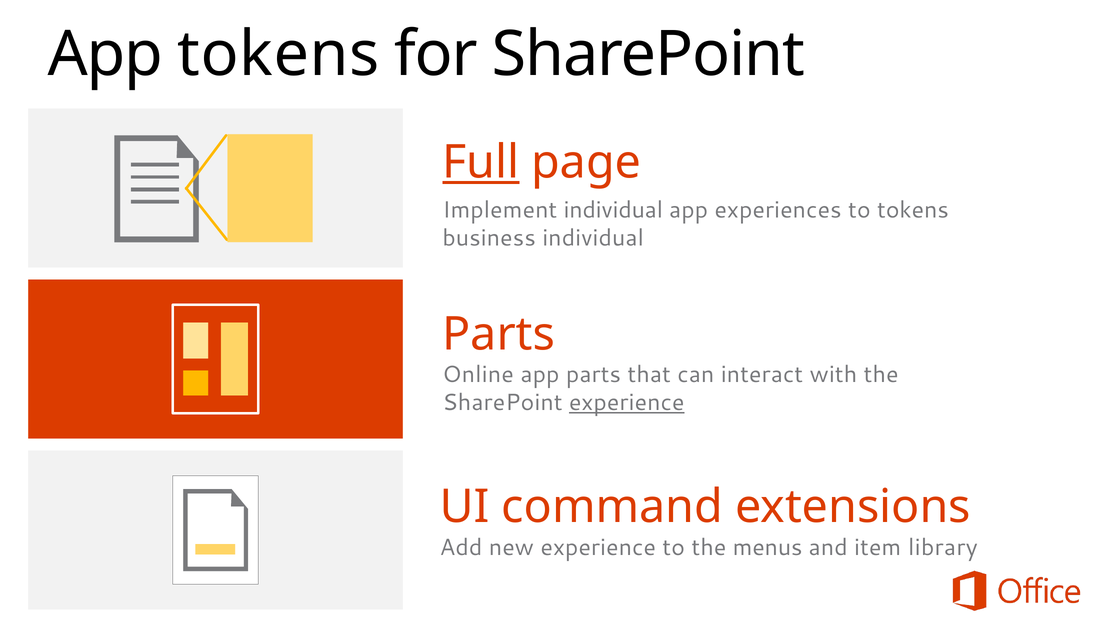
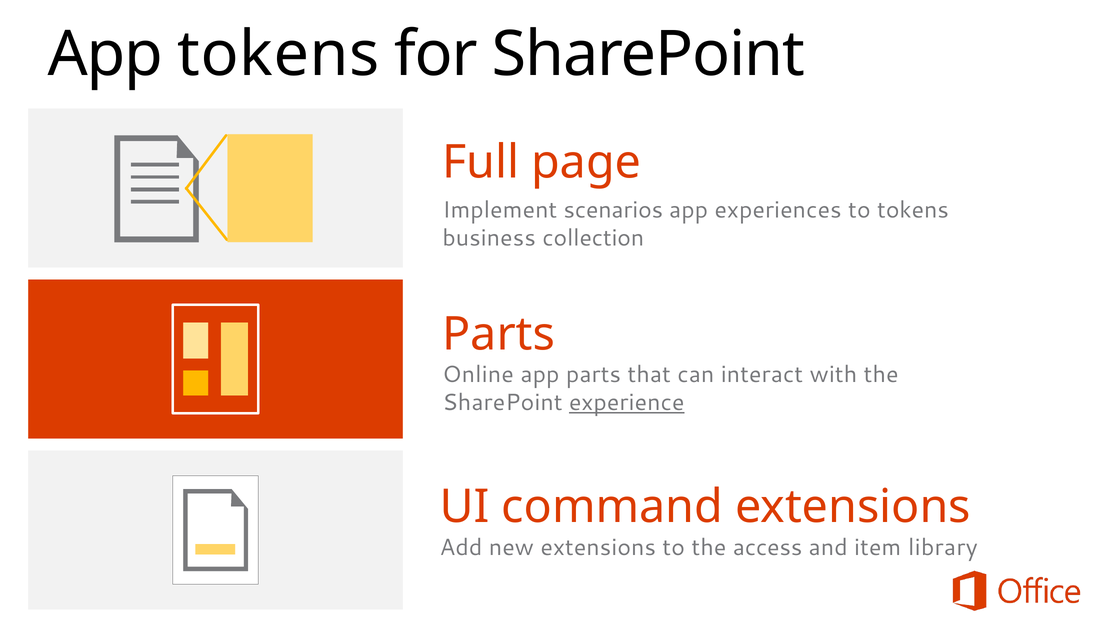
Full underline: present -> none (481, 163)
Implement individual: individual -> scenarios (613, 210)
business individual: individual -> collection (593, 238)
new experience: experience -> extensions (598, 548)
menus: menus -> access (768, 548)
